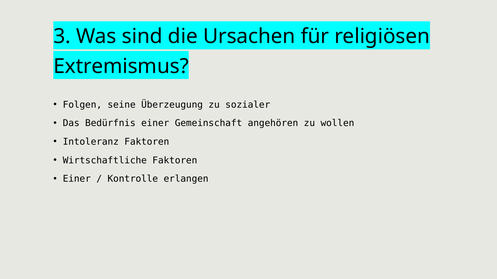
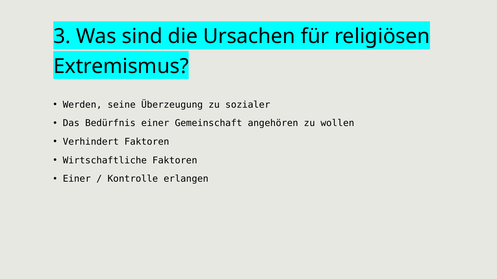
Folgen: Folgen -> Werden (82, 105)
Intoleranz: Intoleranz -> Verhindert (91, 142)
